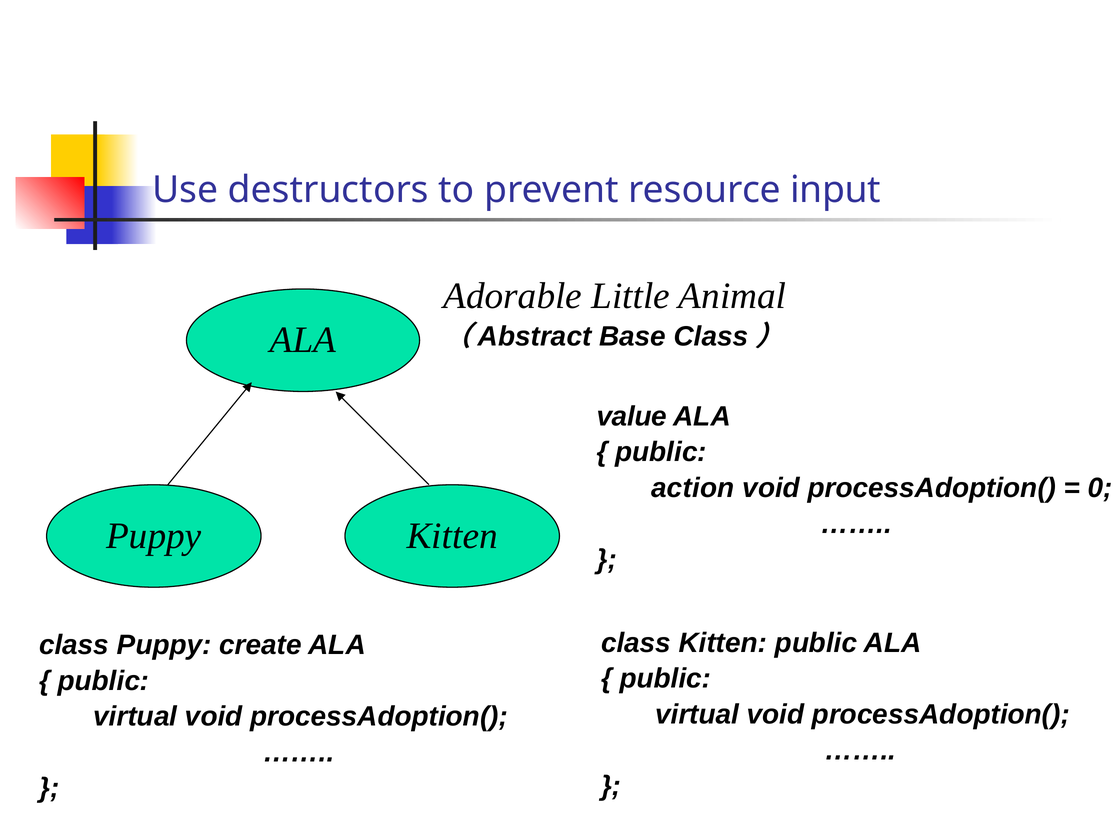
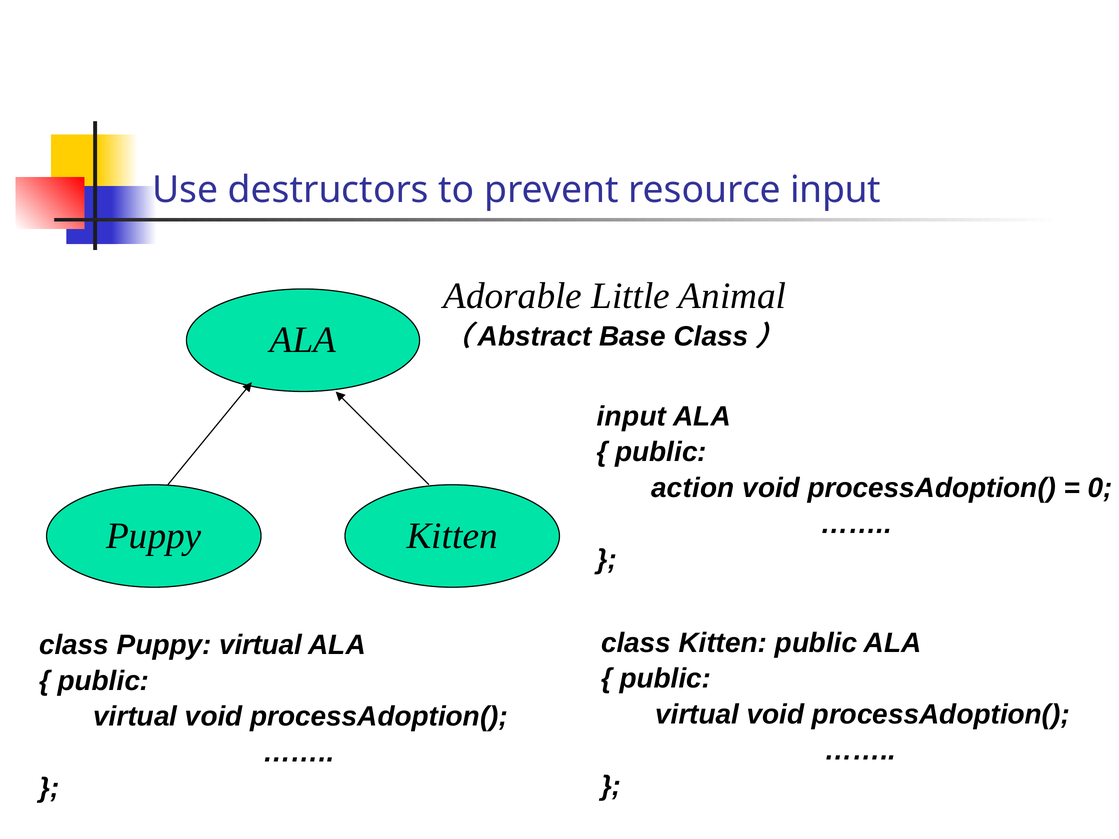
value: value -> input (631, 417)
Puppy create: create -> virtual (261, 645)
